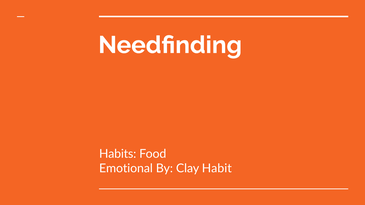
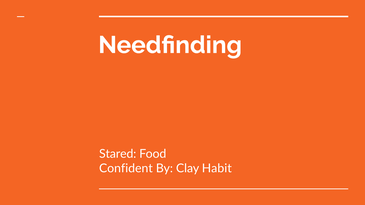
Habits: Habits -> Stared (118, 154)
Emotional: Emotional -> Confident (126, 169)
